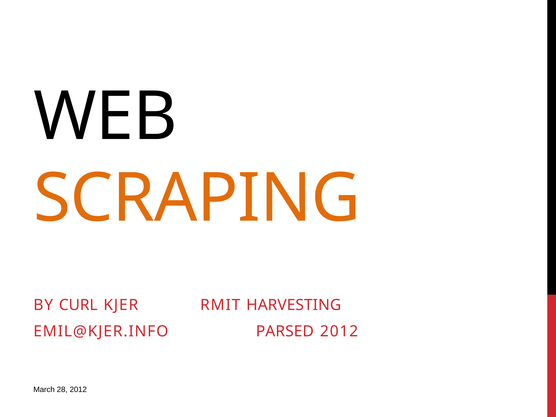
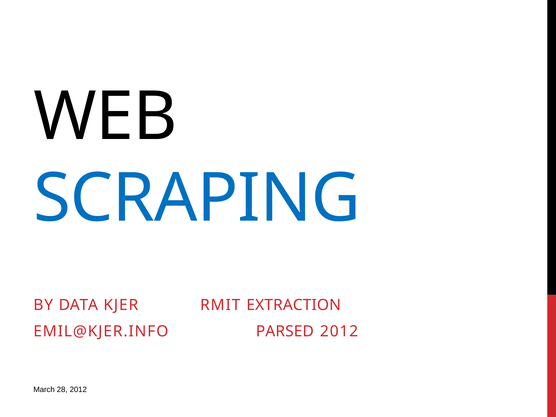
SCRAPING colour: orange -> blue (197, 198)
CURL: CURL -> DATA (78, 305)
HARVESTING: HARVESTING -> EXTRACTION (294, 305)
